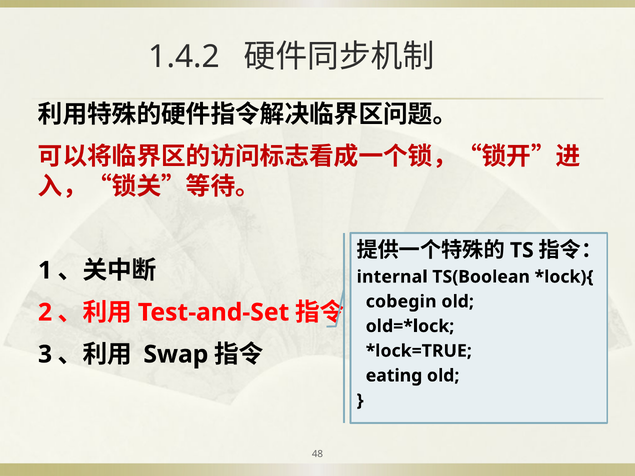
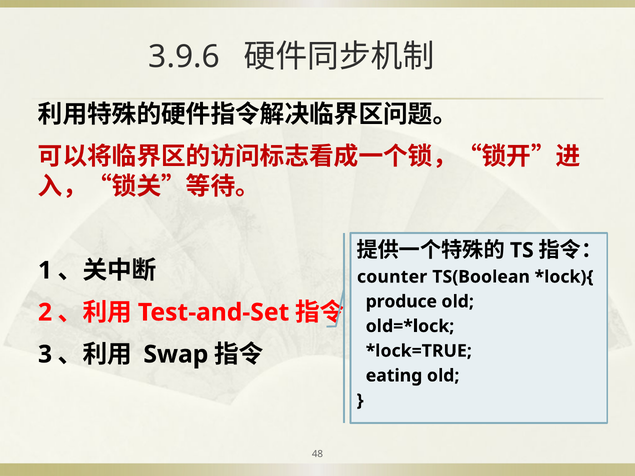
1.4.2: 1.4.2 -> 3.9.6 (184, 57)
internal: internal -> counter (392, 277)
cobegin: cobegin -> produce (401, 302)
